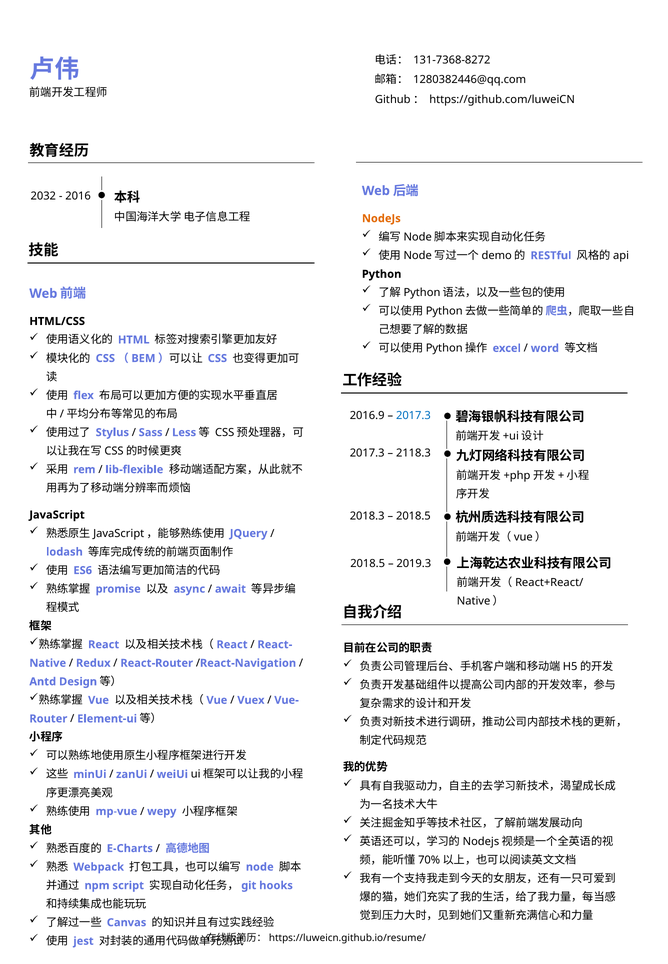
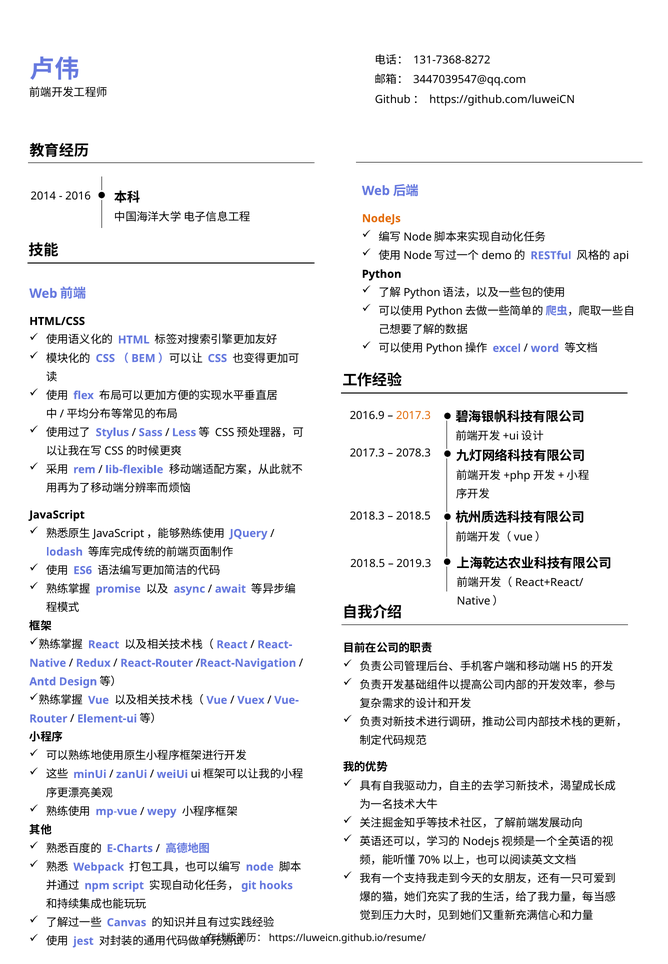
1280382446@qq.com: 1280382446@qq.com -> 3447039547@qq.com (470, 80)
2032: 2032 -> 2014 (43, 196)
2017.3 colour: blue -> orange (413, 416)
2118.3: 2118.3 -> 2078.3 (413, 454)
